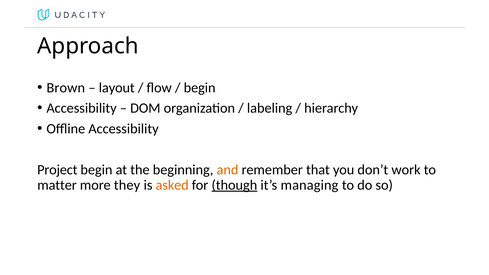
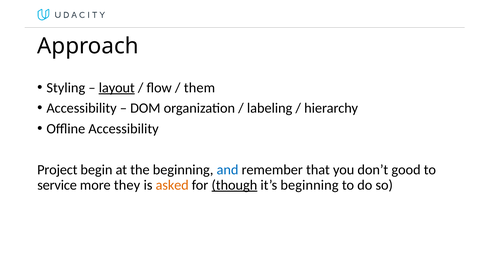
Brown: Brown -> Styling (66, 88)
layout underline: none -> present (117, 88)
begin: begin -> them (199, 88)
and colour: orange -> blue (228, 170)
work: work -> good (406, 170)
matter: matter -> service (57, 185)
it’s managing: managing -> beginning (310, 185)
